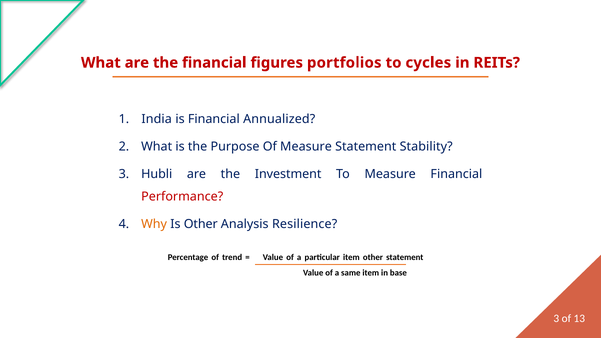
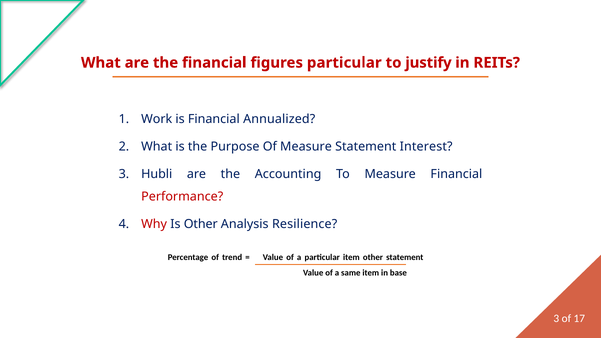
figures portfolios: portfolios -> particular (344, 63)
cycles: cycles -> justify (428, 63)
India: India -> Work (157, 119)
Stability: Stability -> Interest (426, 147)
Investment: Investment -> Accounting (288, 174)
Why colour: orange -> red (154, 224)
13: 13 -> 17 (579, 318)
